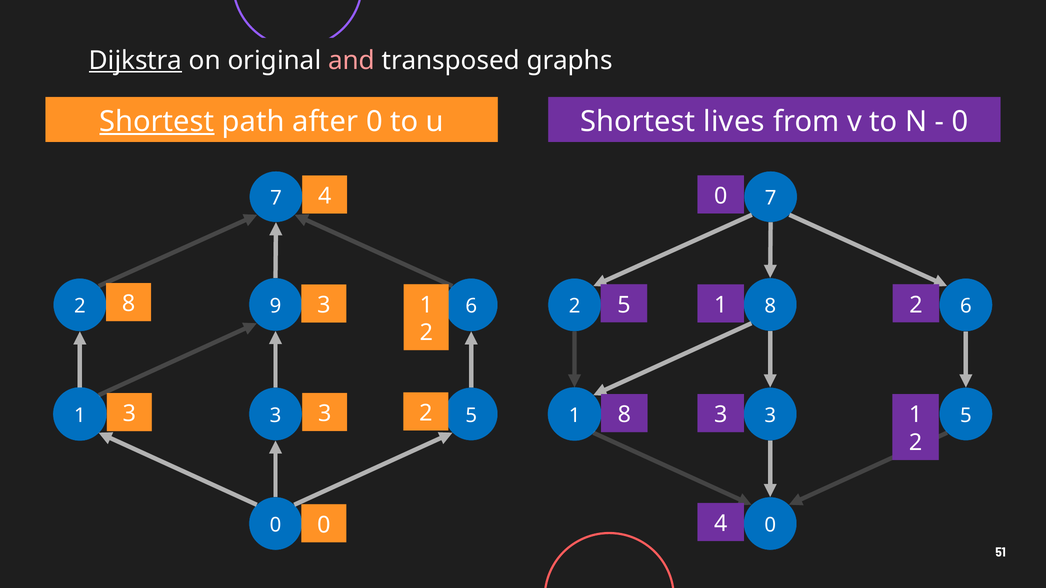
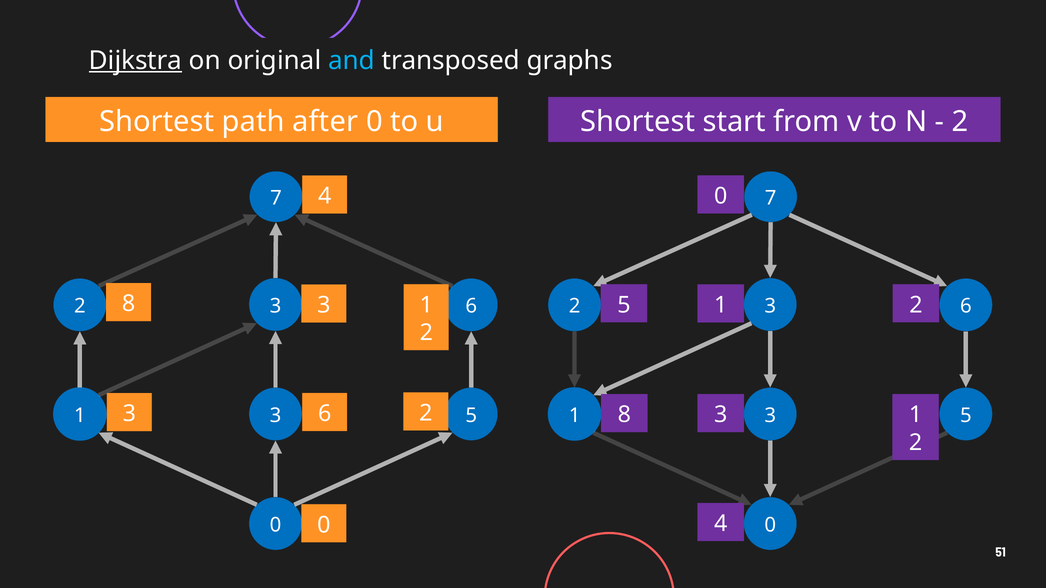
and colour: pink -> light blue (352, 61)
Shortest underline: present -> none (157, 122)
lives: lives -> start (734, 122)
0: 0 -> 2 (960, 122)
9: 9 -> 3 (276, 306)
8: 8 -> 3 (770, 306)
3: 3 -> 6 (325, 414)
